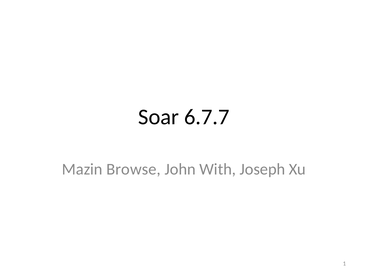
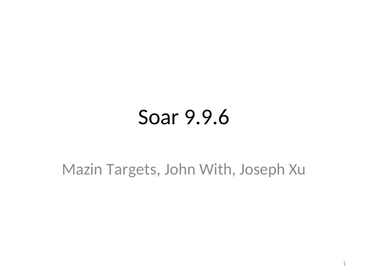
6.7.7: 6.7.7 -> 9.9.6 (207, 117)
Browse: Browse -> Targets (134, 169)
